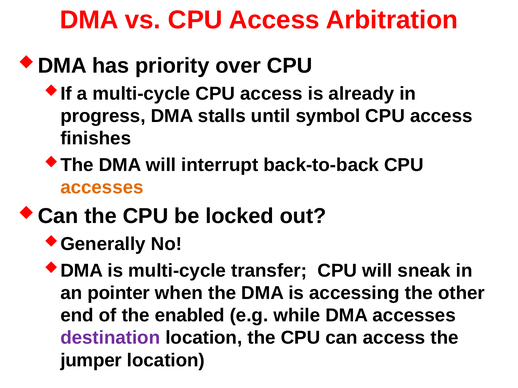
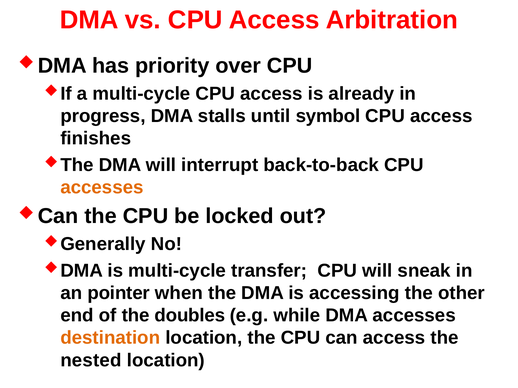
enabled: enabled -> doubles (190, 316)
destination colour: purple -> orange (110, 338)
jumper: jumper -> nested (91, 361)
